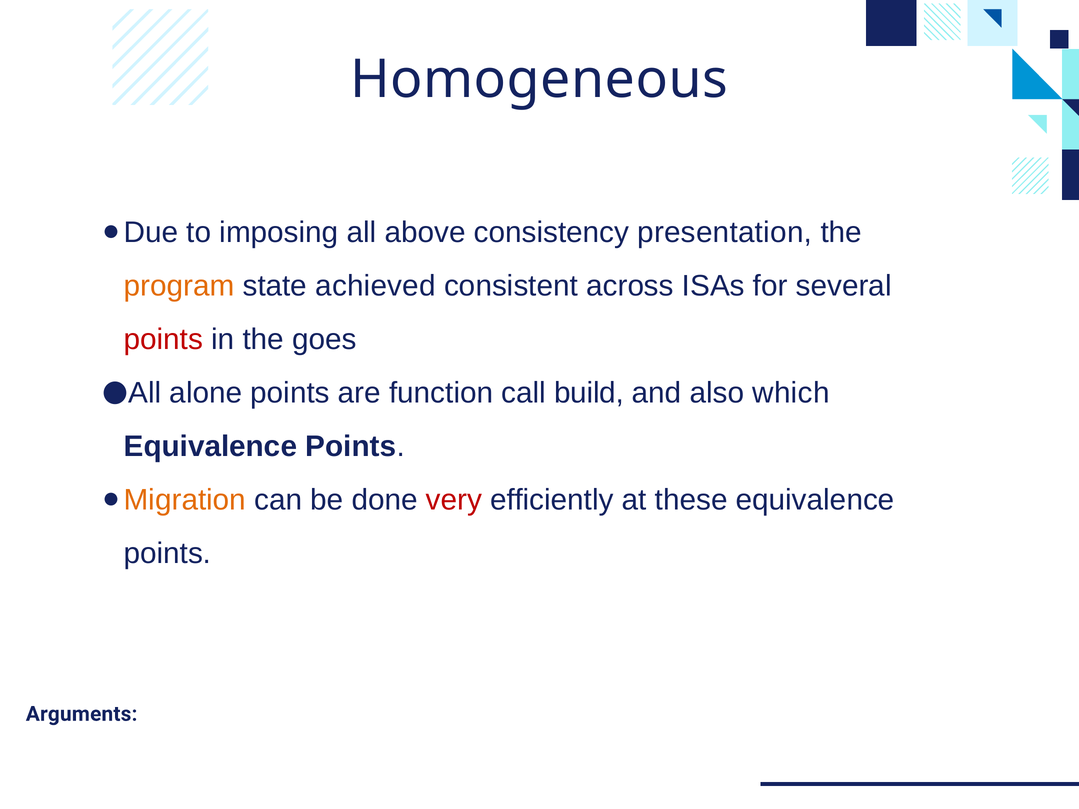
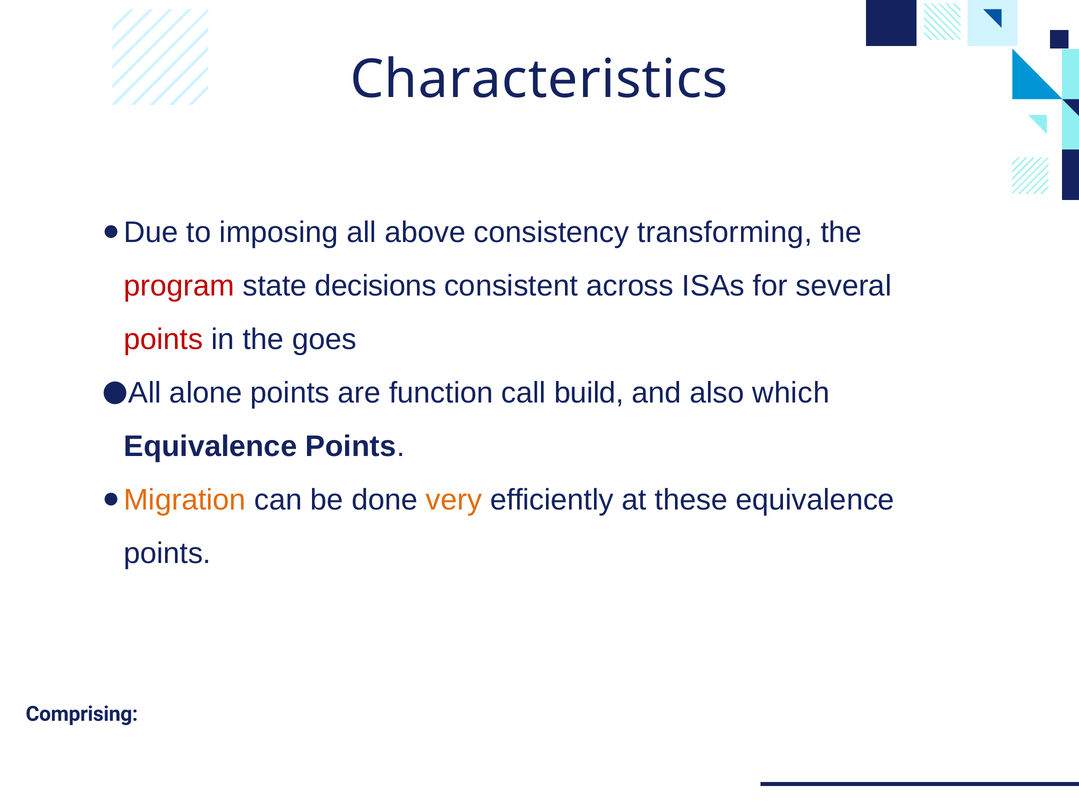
Homogeneous: Homogeneous -> Characteristics (539, 80)
presentation: presentation -> transforming (725, 232)
program colour: orange -> red (179, 286)
achieved: achieved -> decisions (376, 286)
very colour: red -> orange (454, 500)
Arguments: Arguments -> Comprising (82, 714)
